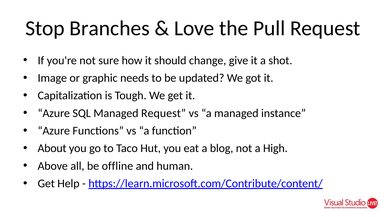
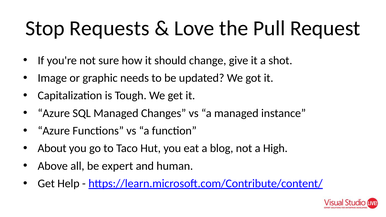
Branches: Branches -> Requests (110, 28)
Managed Request: Request -> Changes (164, 113)
offline: offline -> expert (117, 166)
